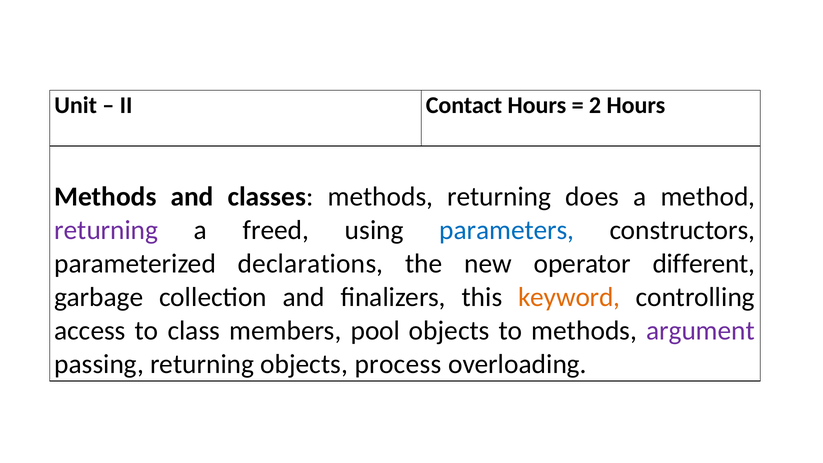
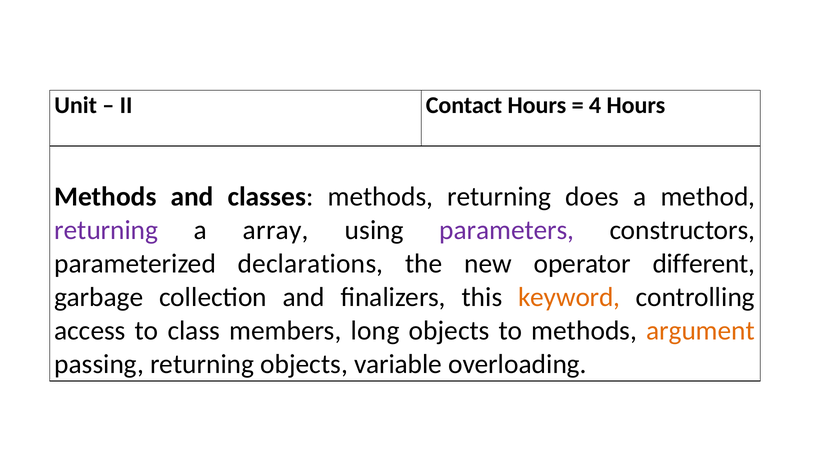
2: 2 -> 4 (595, 105)
freed: freed -> array (276, 230)
parameters colour: blue -> purple (507, 230)
pool: pool -> long (375, 331)
argument colour: purple -> orange (701, 331)
process: process -> variable (398, 364)
